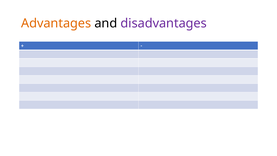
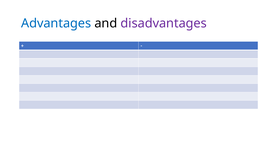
Advantages colour: orange -> blue (56, 23)
